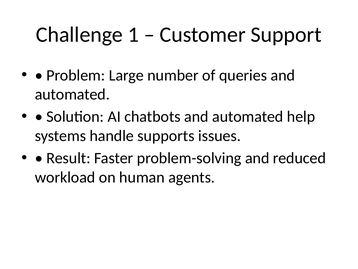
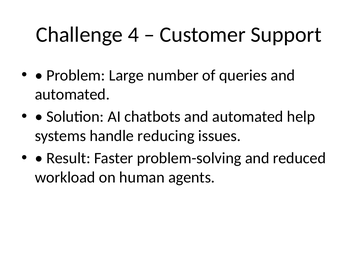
1: 1 -> 4 (133, 35)
supports: supports -> reducing (166, 136)
